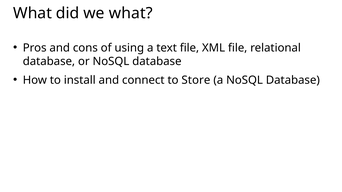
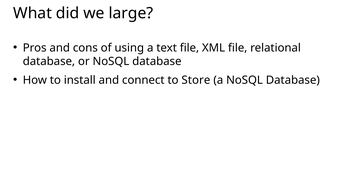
we what: what -> large (131, 13)
